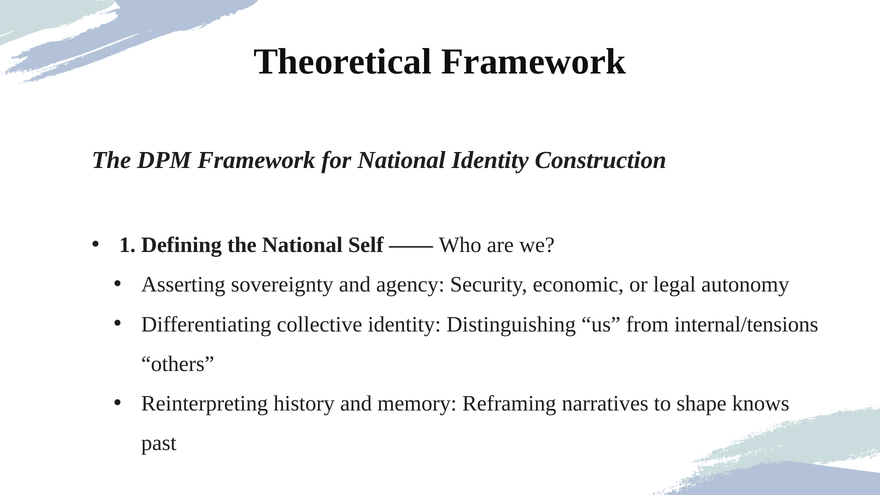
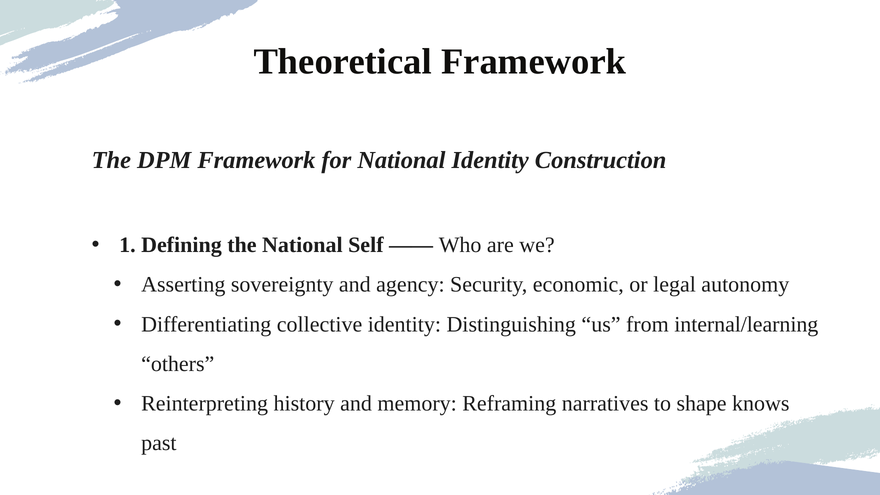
internal/tensions: internal/tensions -> internal/learning (746, 324)
